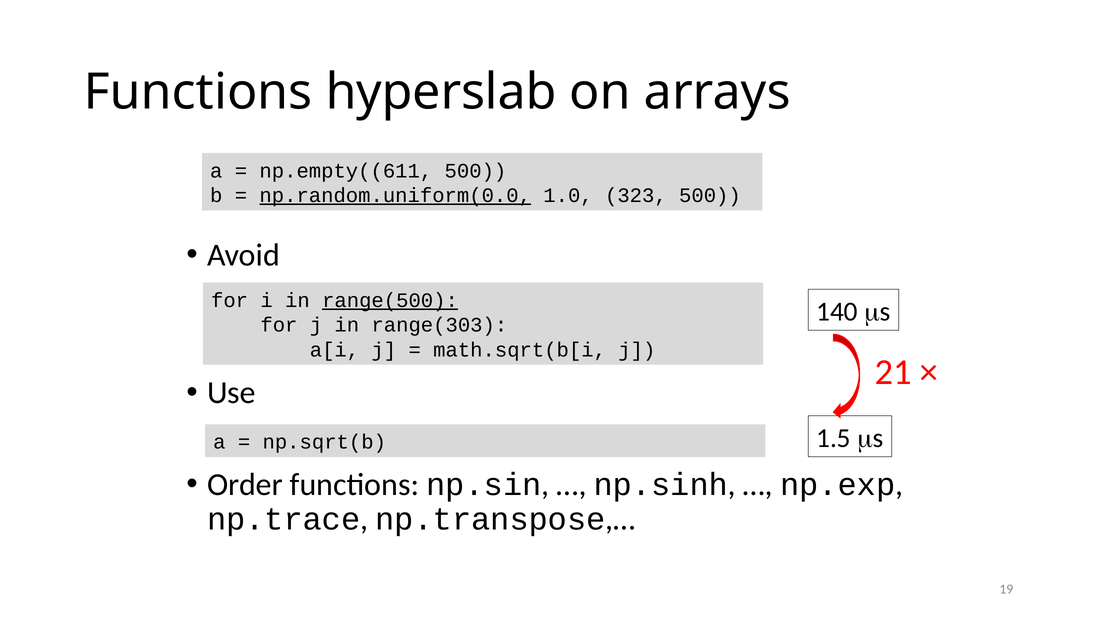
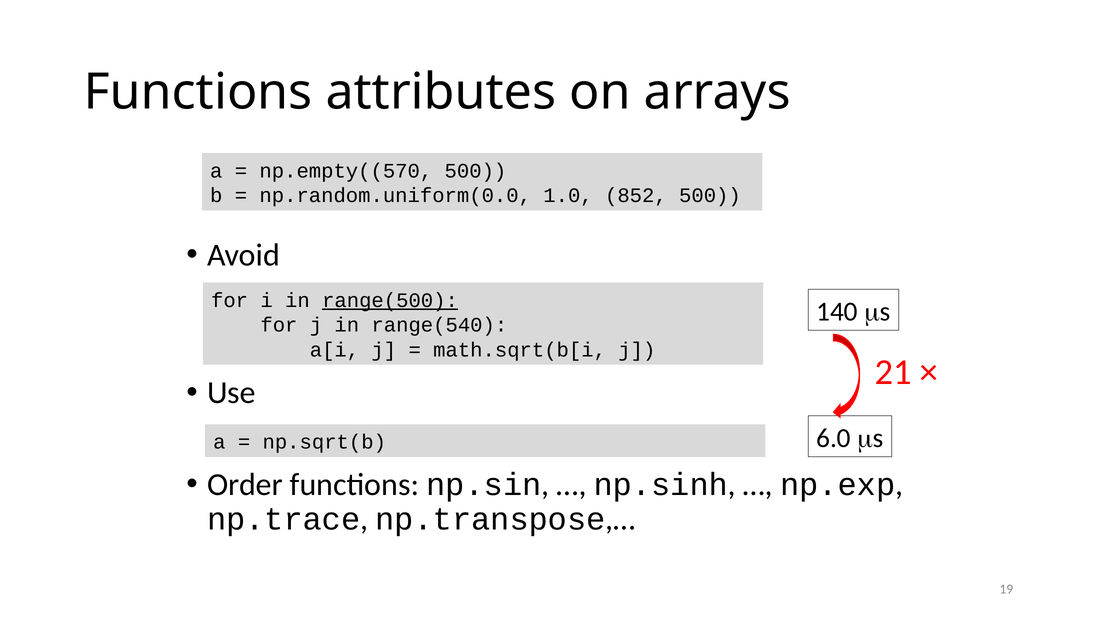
hyperslab: hyperslab -> attributes (441, 92)
np.empty((611: np.empty((611 -> np.empty((570 (346, 171)
np.random.uniform(0.0 underline: present -> none (395, 195)
323: 323 -> 852 (636, 195)
range(303: range(303 -> range(540 (439, 325)
1.5: 1.5 -> 6.0 (833, 438)
